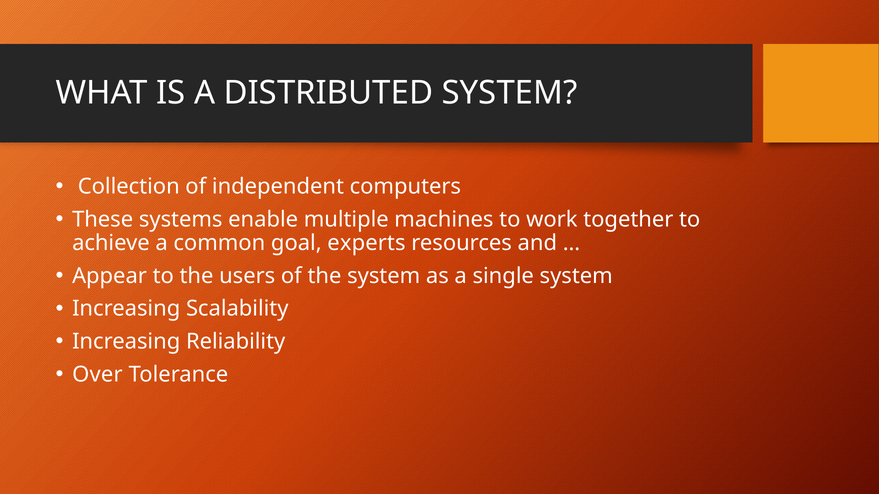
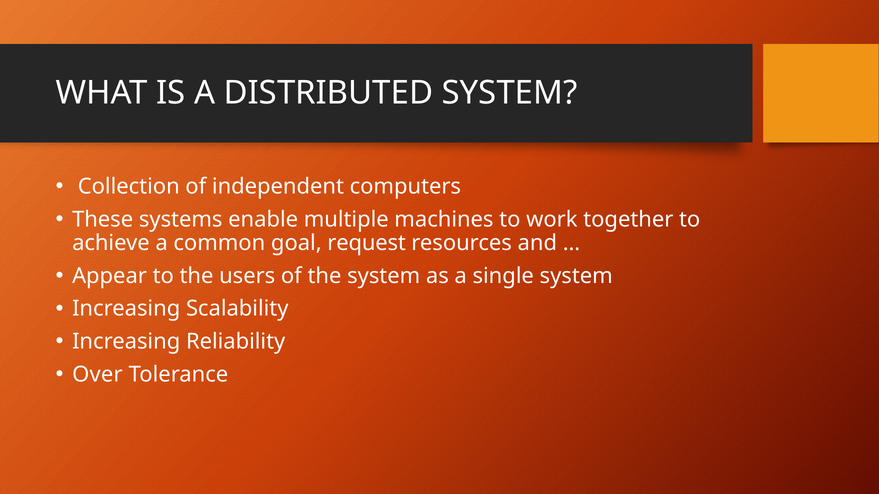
experts: experts -> request (367, 243)
